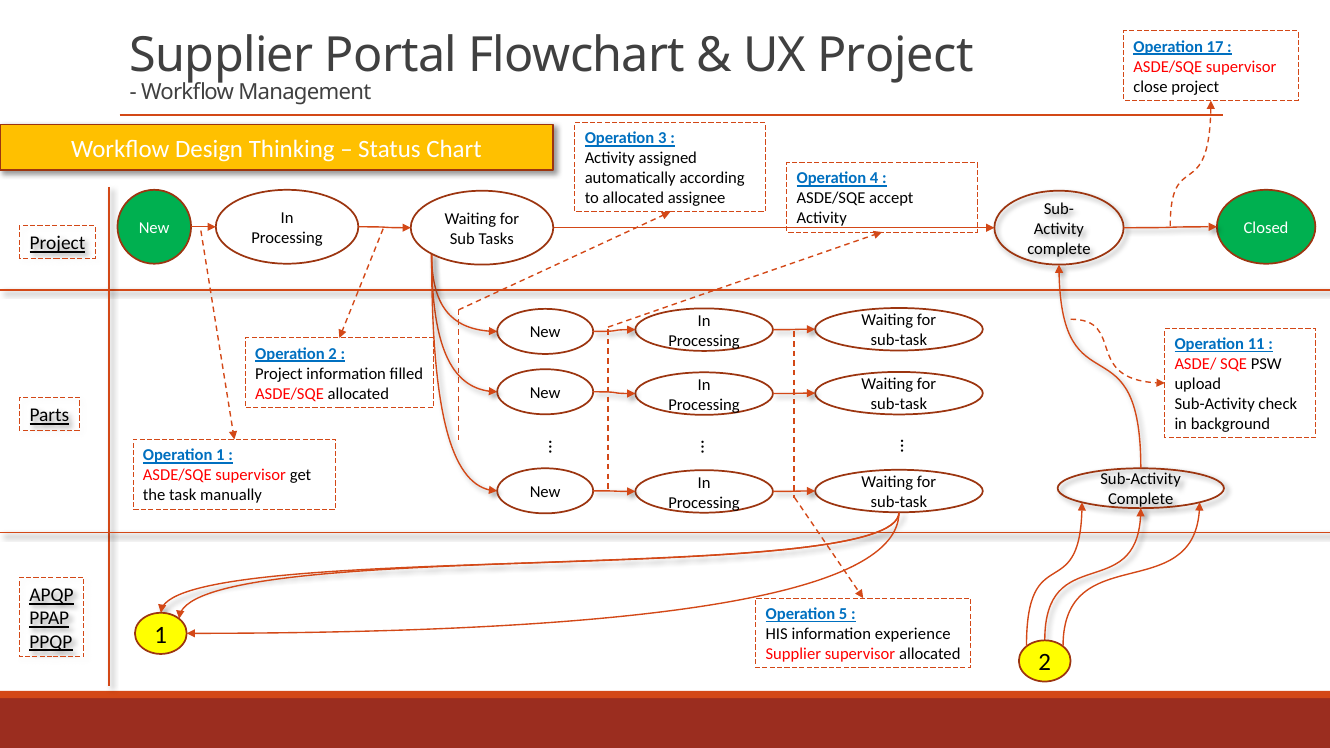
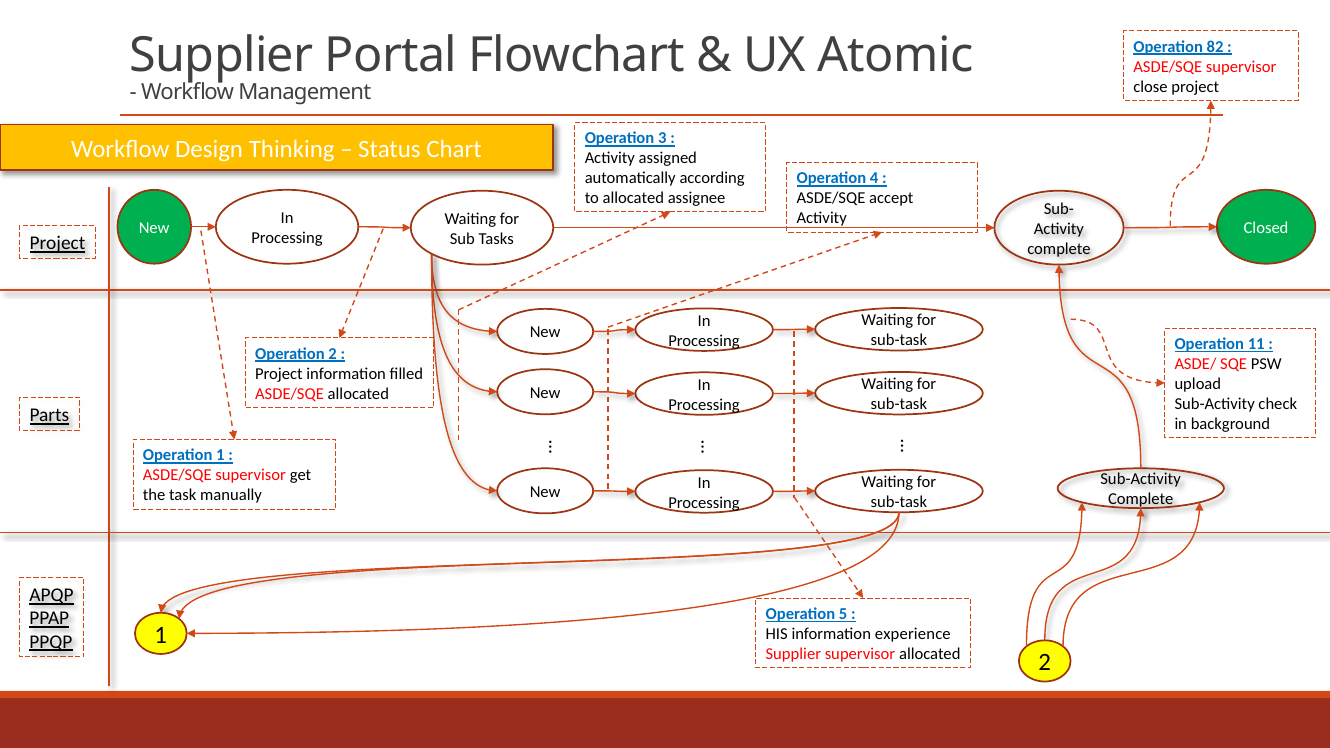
17: 17 -> 82 (1215, 47)
UX Project: Project -> Atomic (895, 55)
